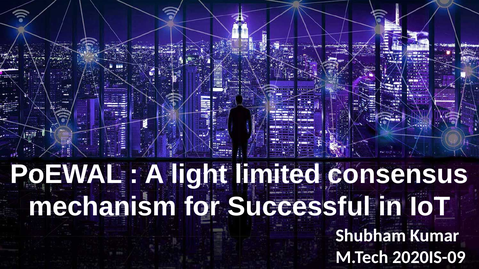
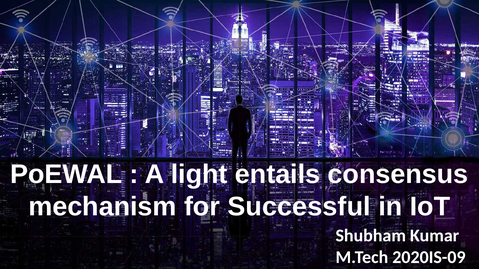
limited: limited -> entails (278, 175)
